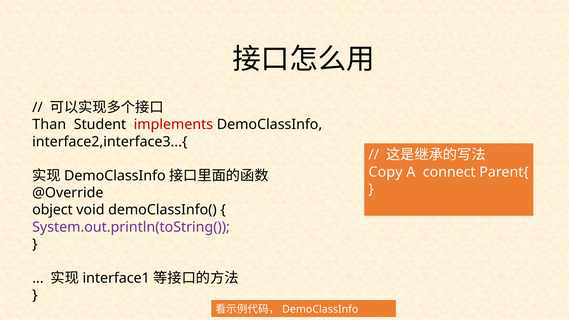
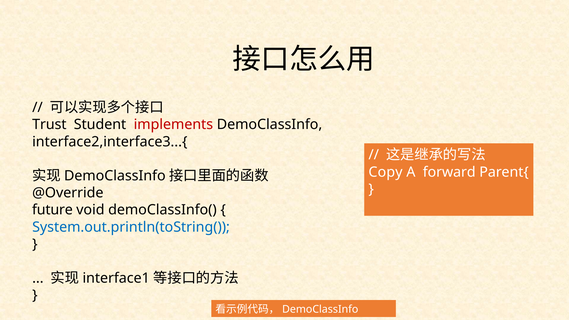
Than: Than -> Trust (49, 125)
connect: connect -> forward (449, 172)
object: object -> future (52, 210)
System.out.println(toString( colour: purple -> blue (131, 227)
